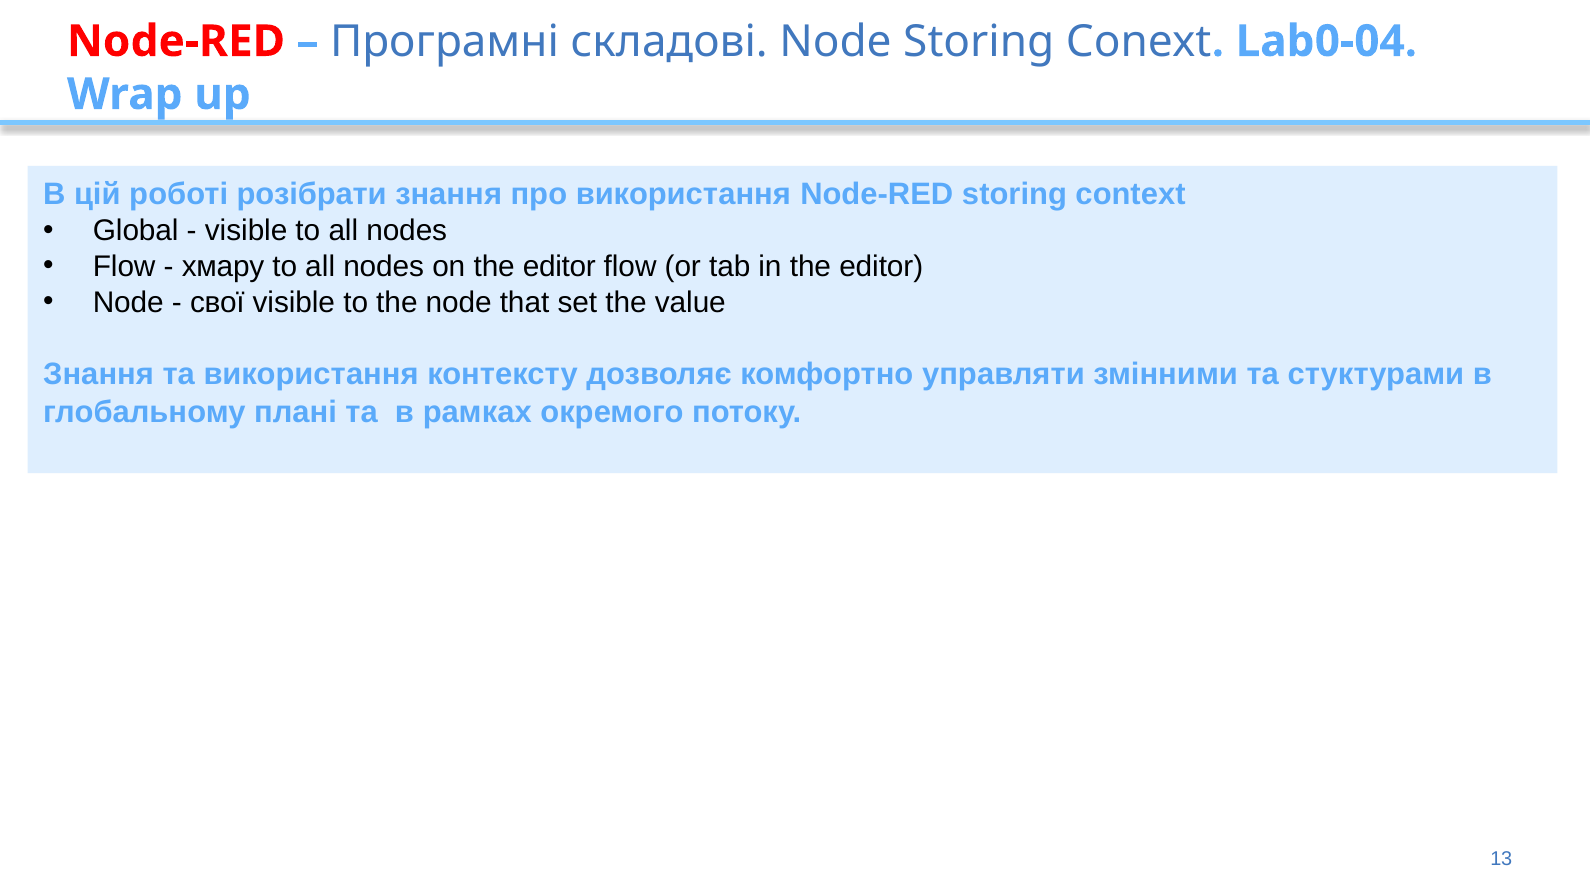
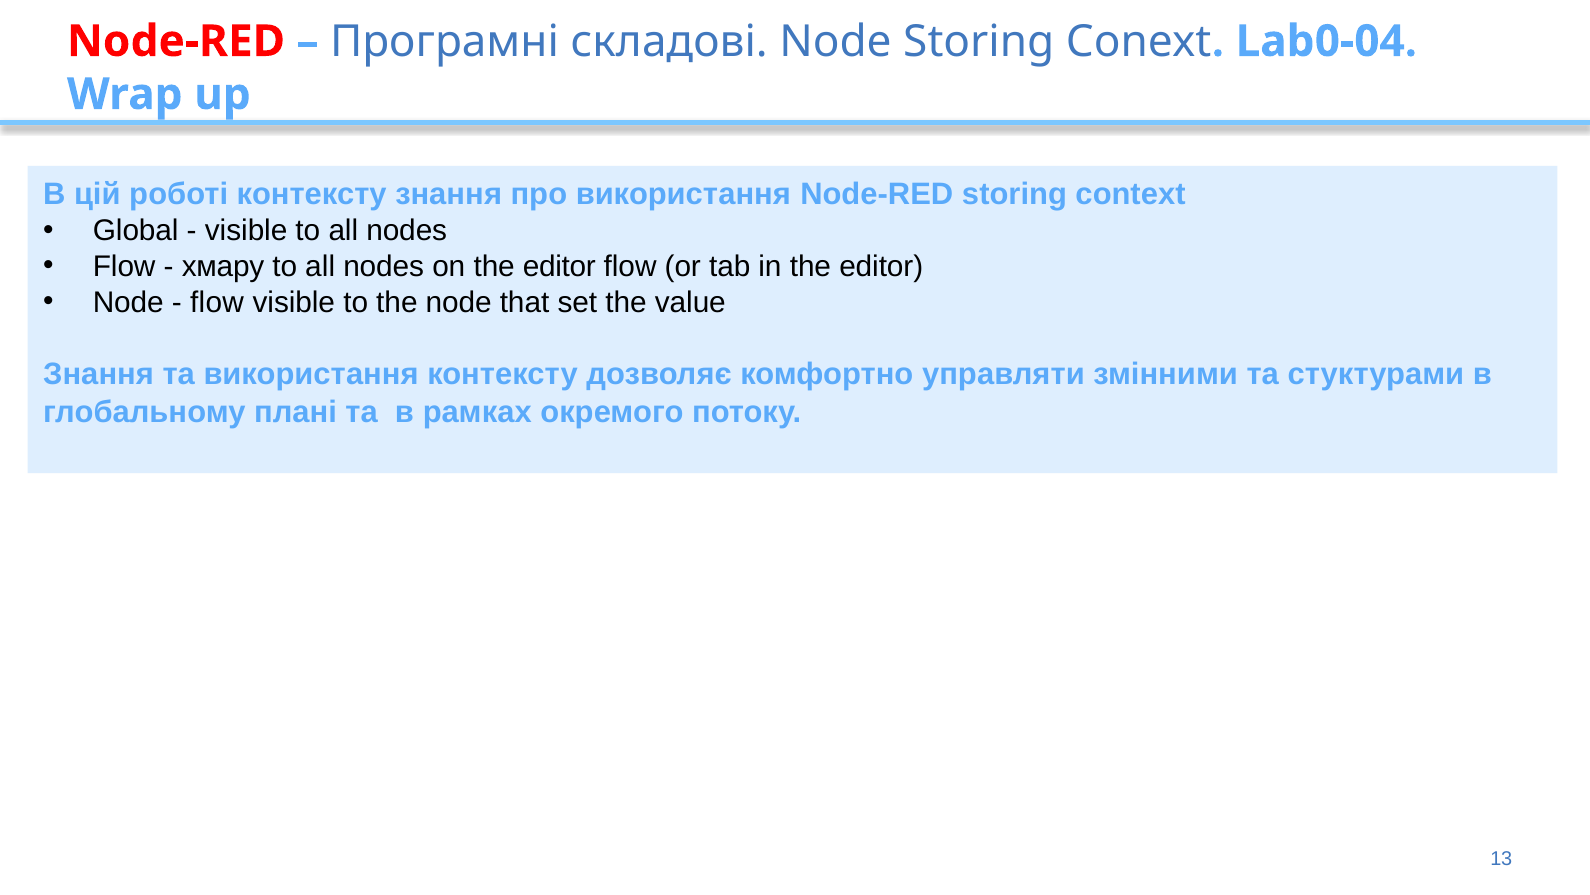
роботі розібрати: розібрати -> контексту (312, 194)
свої: свої -> flow (217, 302)
